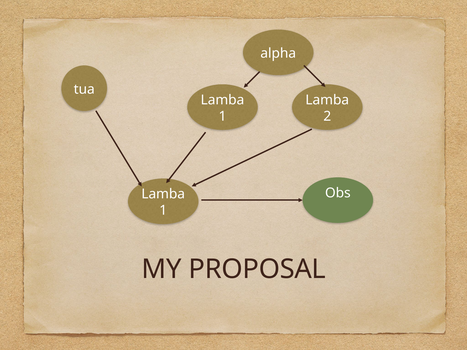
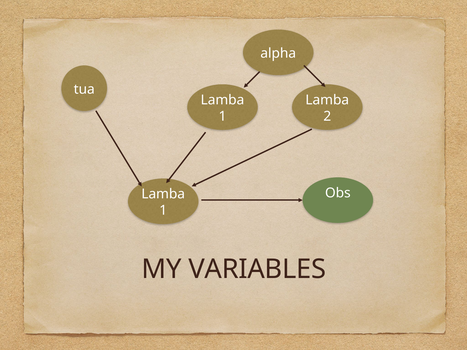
PROPOSAL: PROPOSAL -> VARIABLES (257, 269)
